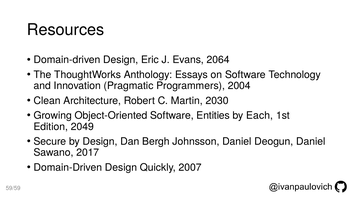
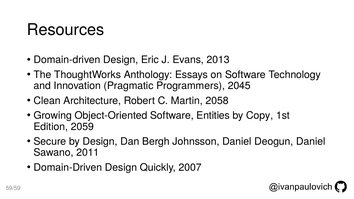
2064: 2064 -> 2013 (218, 60)
2004: 2004 -> 2045 (239, 86)
2030: 2030 -> 2058 (217, 101)
Each: Each -> Copy (260, 116)
2049: 2049 -> 2059 (82, 127)
2017: 2017 -> 2011 (88, 153)
